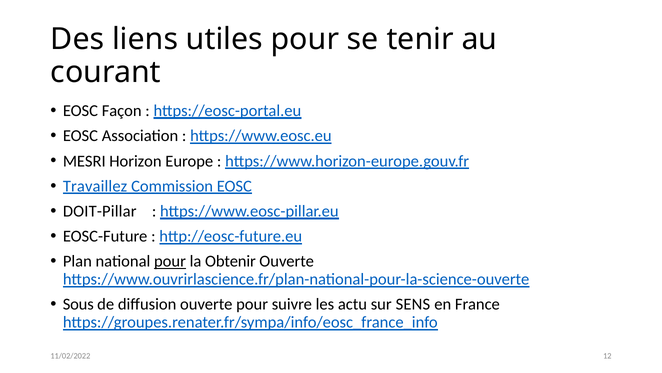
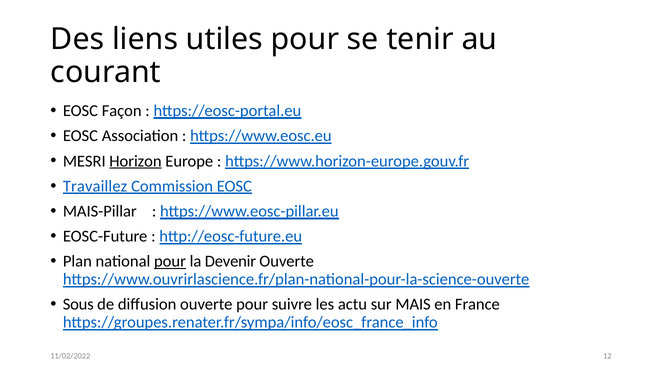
Horizon underline: none -> present (135, 161)
DOIT-Pillar: DOIT-Pillar -> MAIS-Pillar (100, 211)
Obtenir: Obtenir -> Devenir (230, 261)
SENS: SENS -> MAIS (413, 304)
